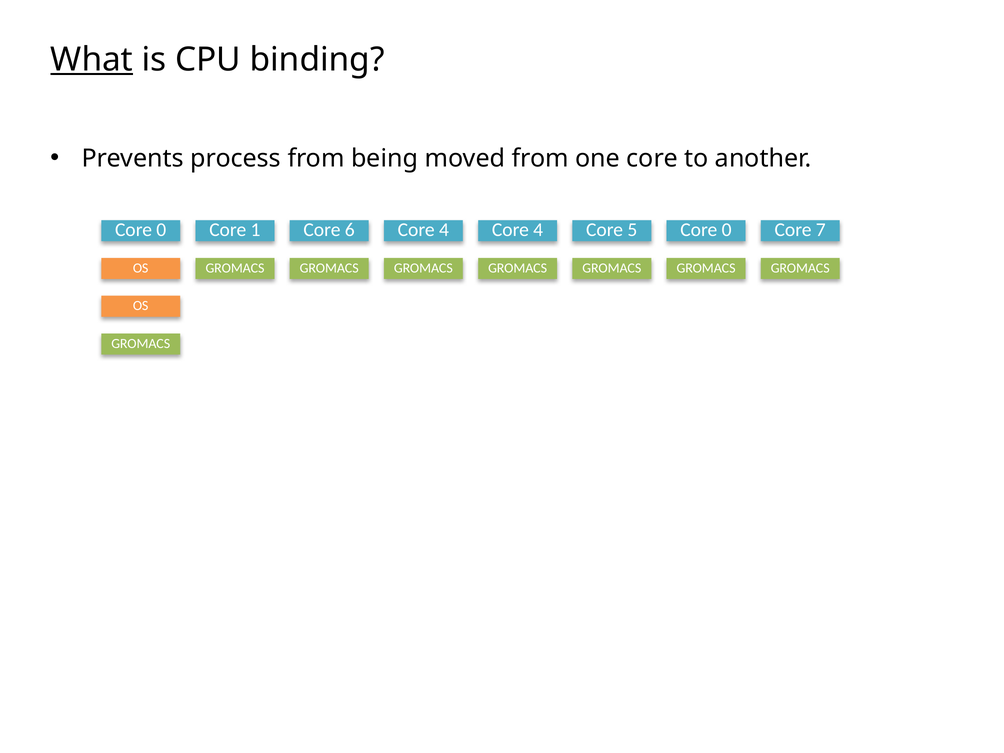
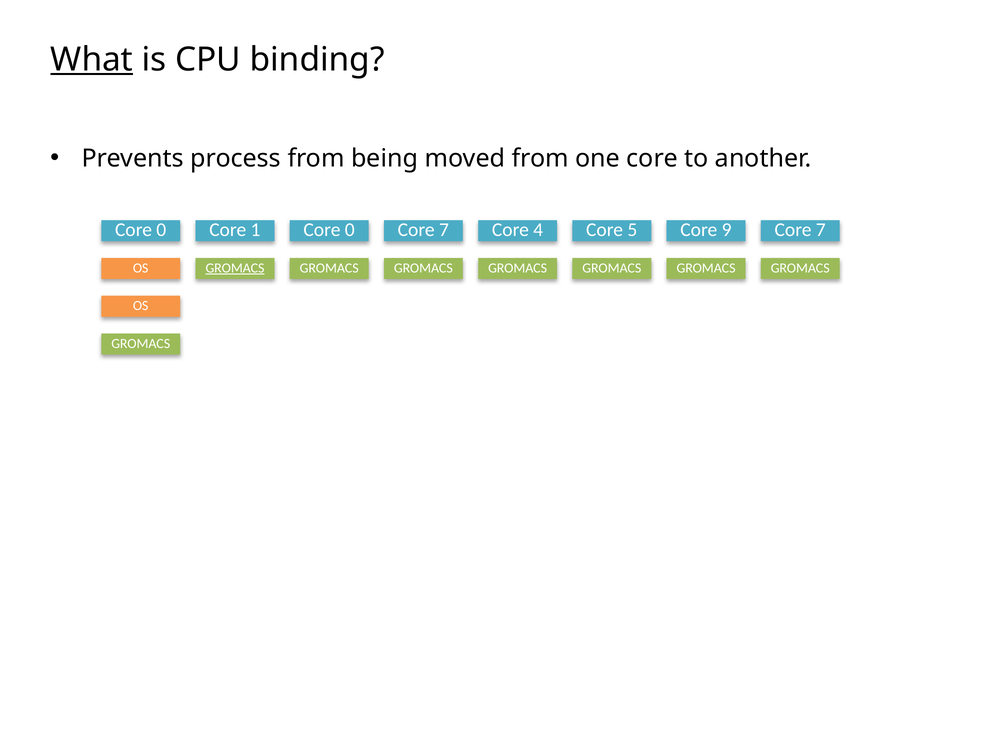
1 Core 6: 6 -> 0 (350, 230)
4: 4 -> 7 (444, 230)
5 Core 0: 0 -> 9 (727, 230)
GROMACS underline: none -> present (235, 268)
